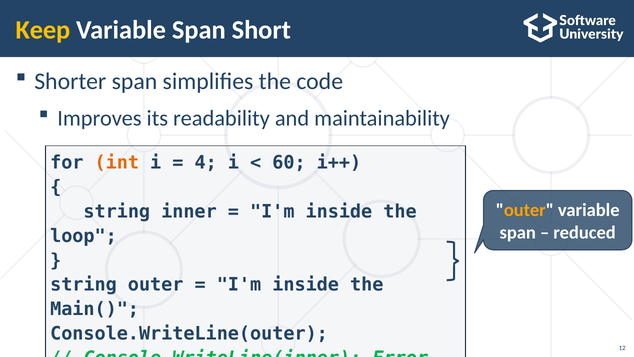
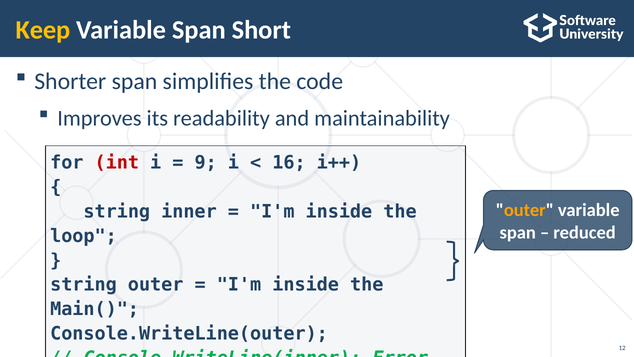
int colour: orange -> red (117, 162)
4: 4 -> 9 (206, 162)
60: 60 -> 16 (289, 162)
